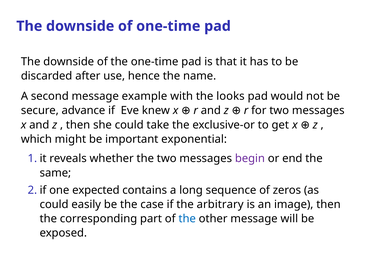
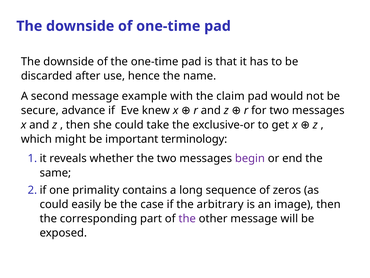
looks: looks -> claim (230, 96)
exponential: exponential -> terminology (194, 139)
expected: expected -> primality (96, 190)
the colour: blue -> purple (187, 218)
